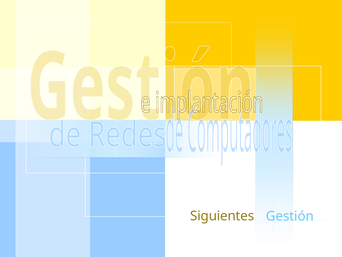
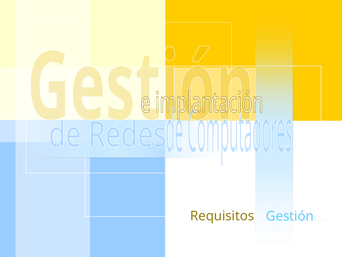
Siguientes: Siguientes -> Requisitos (222, 215)
